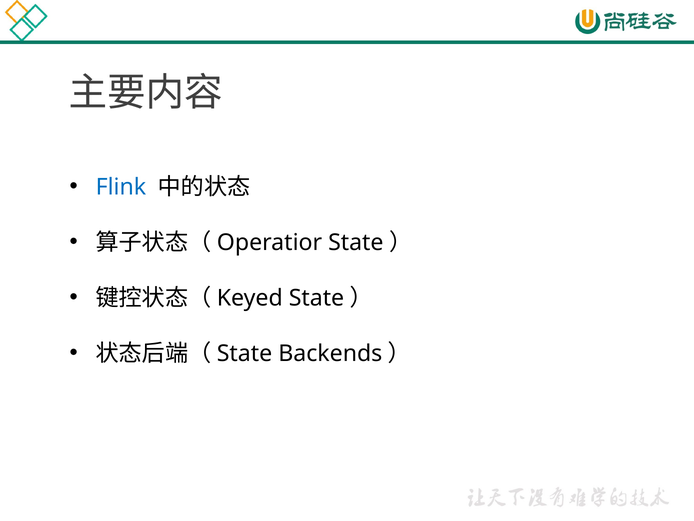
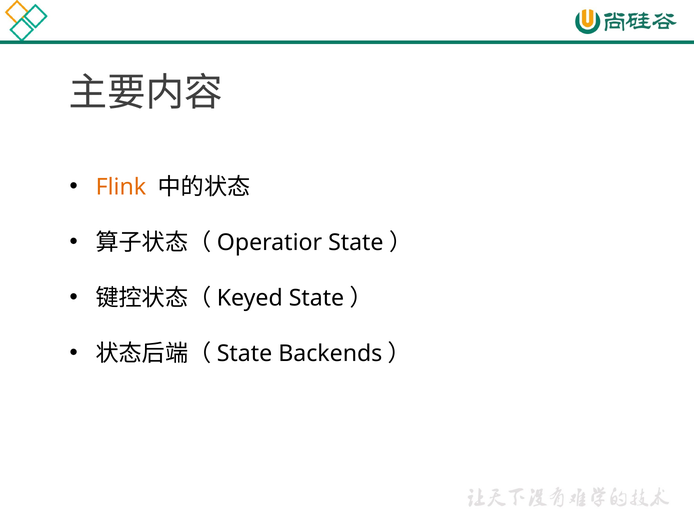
Flink colour: blue -> orange (121, 187)
